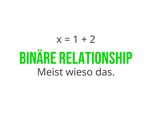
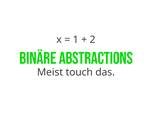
Relationship: Relationship -> Abstractions (96, 58)
wieso: wieso -> touch (79, 72)
